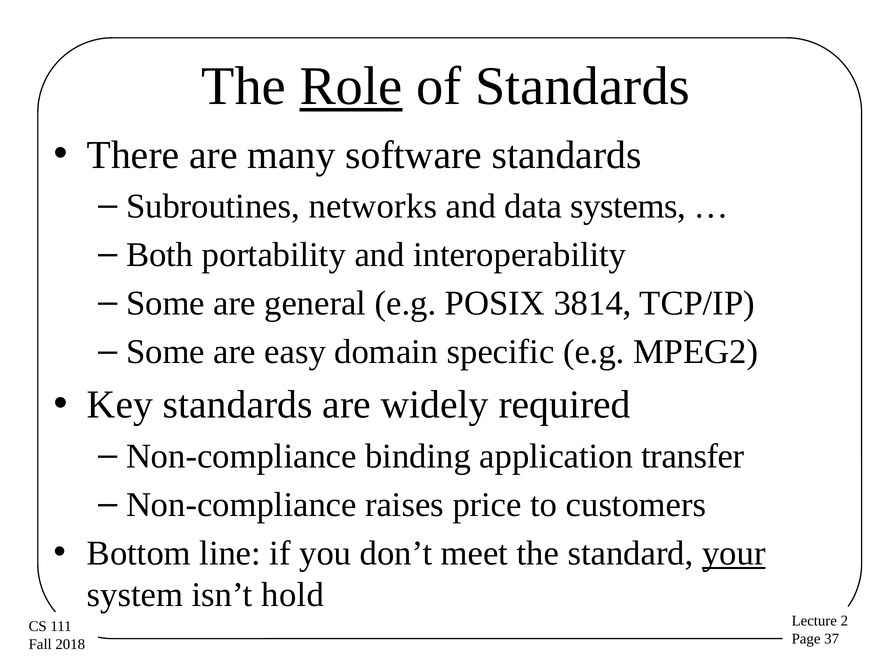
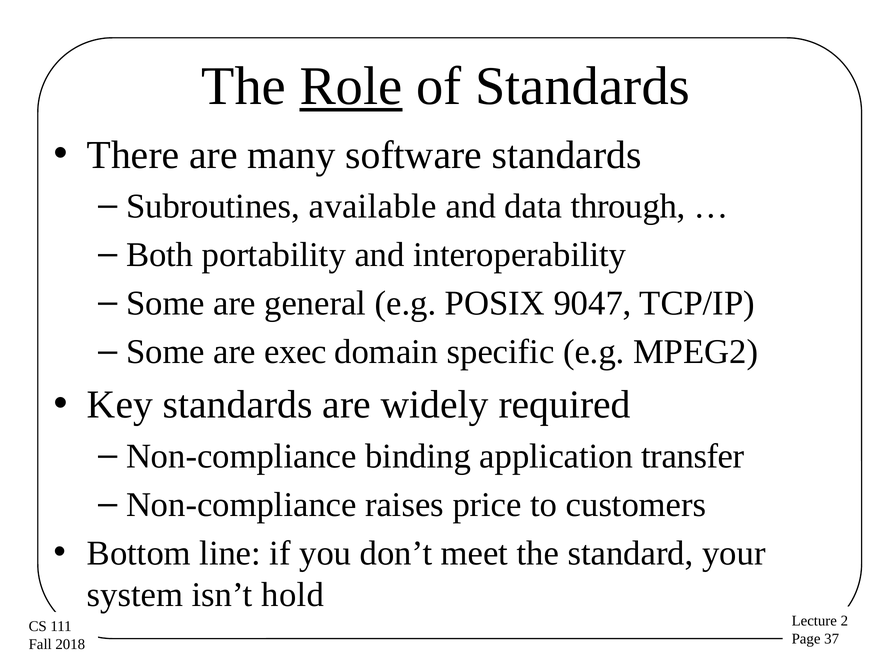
networks: networks -> available (373, 206)
systems: systems -> through (628, 206)
3814: 3814 -> 9047 (593, 303)
easy: easy -> exec (295, 352)
your underline: present -> none (734, 553)
